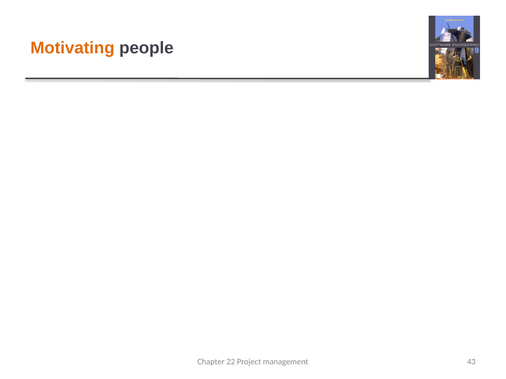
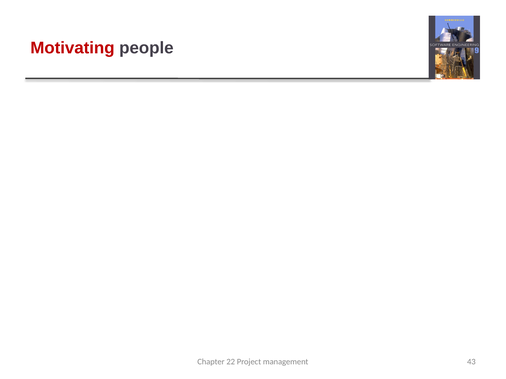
Motivating colour: orange -> red (72, 48)
